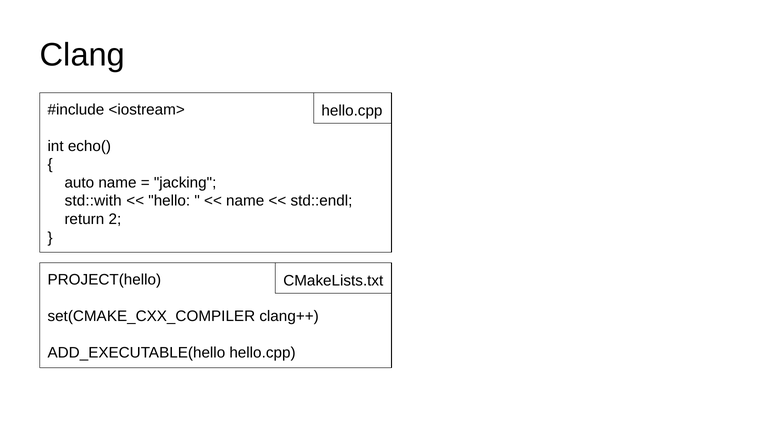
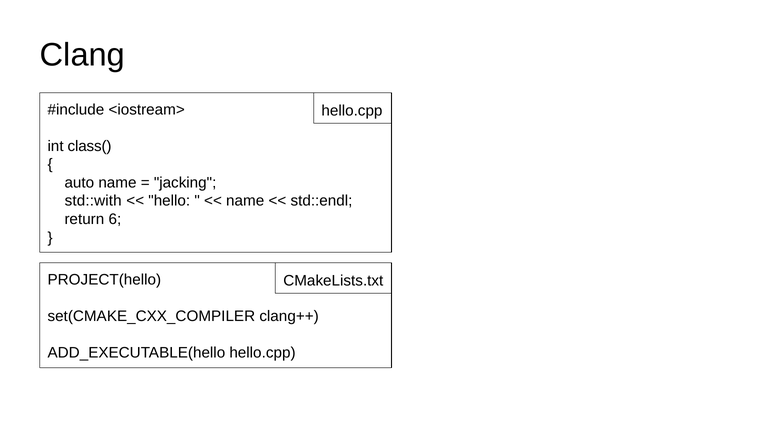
echo(: echo( -> class( (90, 146)
2: 2 -> 6 (115, 219)
